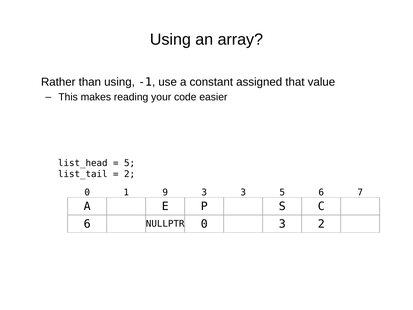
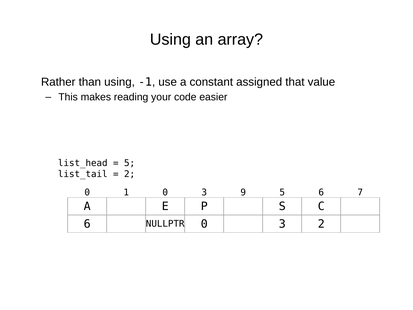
1 9: 9 -> 0 (165, 192)
3 3: 3 -> 9 (243, 192)
